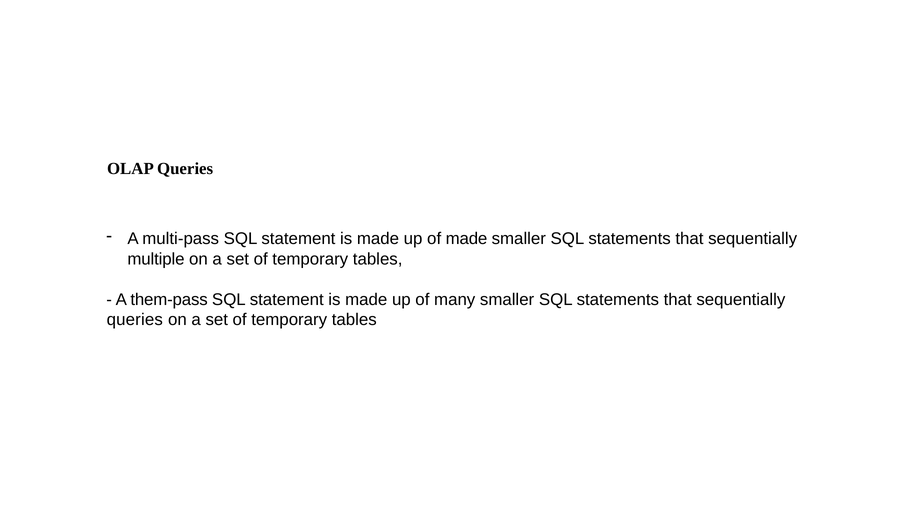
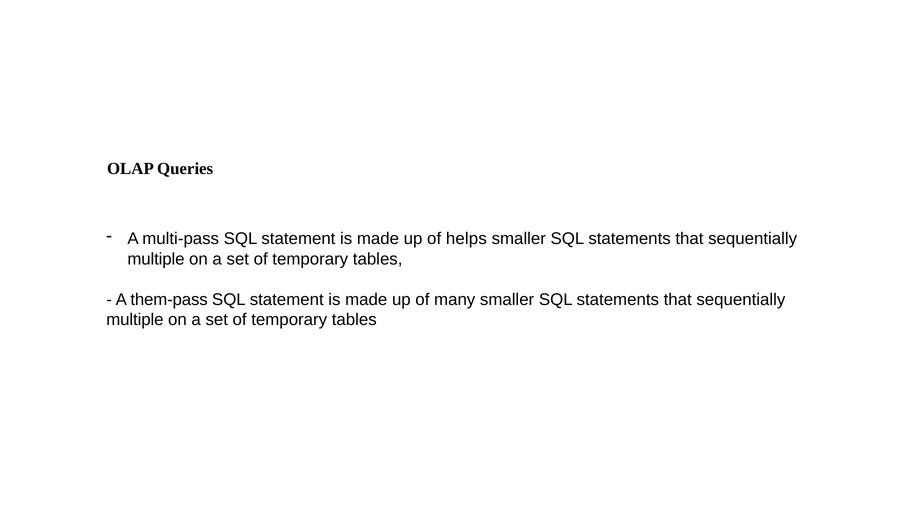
of made: made -> helps (466, 239)
queries: queries -> multiple (135, 320)
